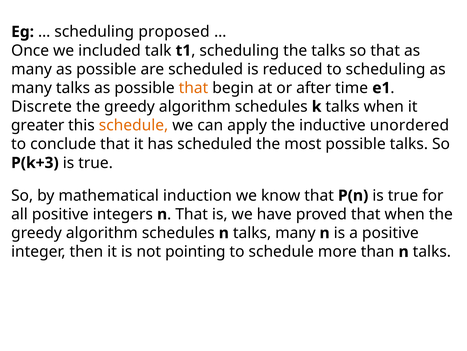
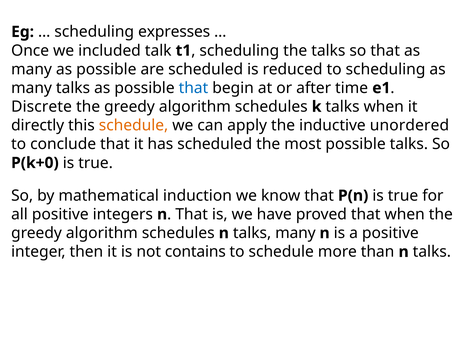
proposed: proposed -> expresses (174, 32)
that colour: orange -> blue (193, 88)
greater: greater -> directly (38, 125)
P(k+3: P(k+3 -> P(k+0 (35, 163)
pointing: pointing -> contains (195, 251)
